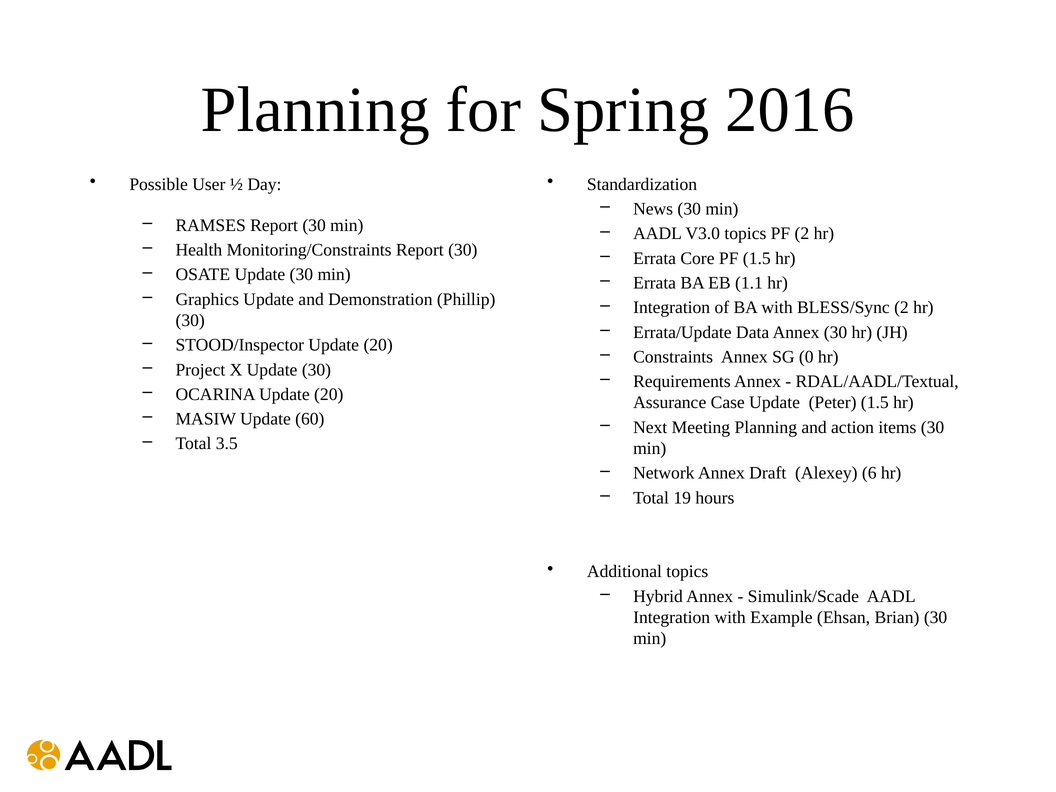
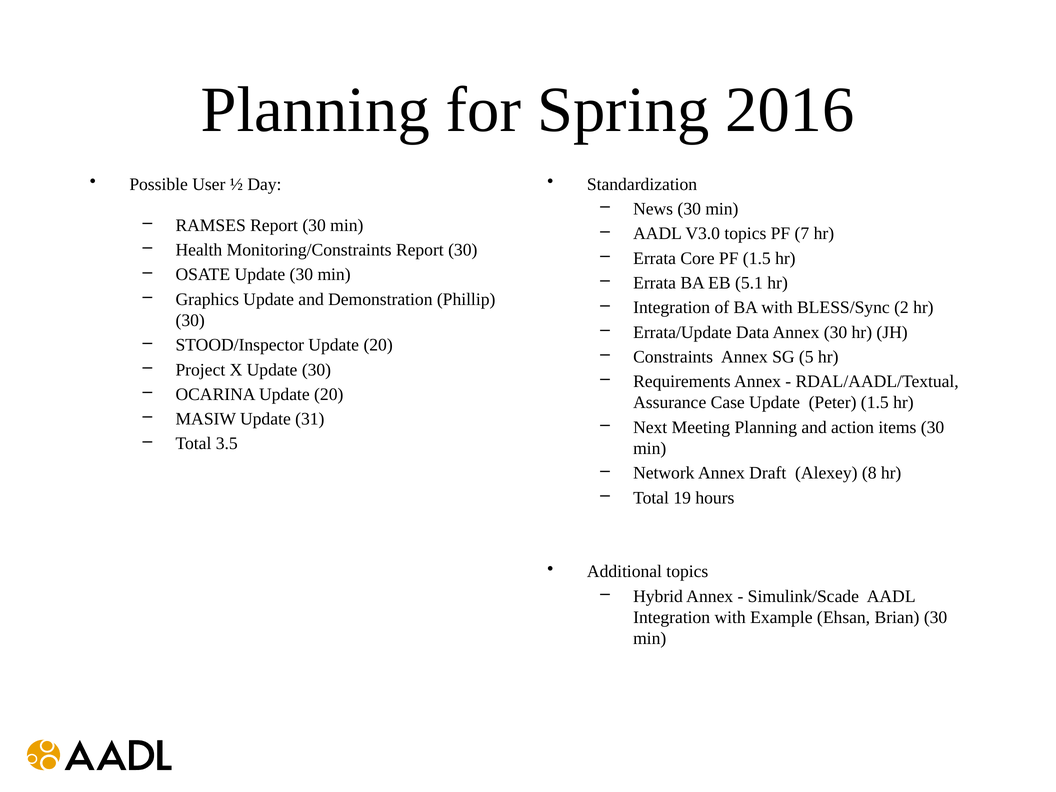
PF 2: 2 -> 7 (802, 234)
1.1: 1.1 -> 5.1 (749, 283)
0: 0 -> 5 (806, 357)
60: 60 -> 31 (310, 419)
6: 6 -> 8 (869, 473)
